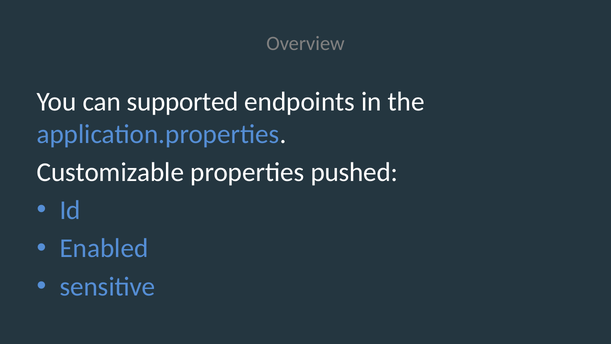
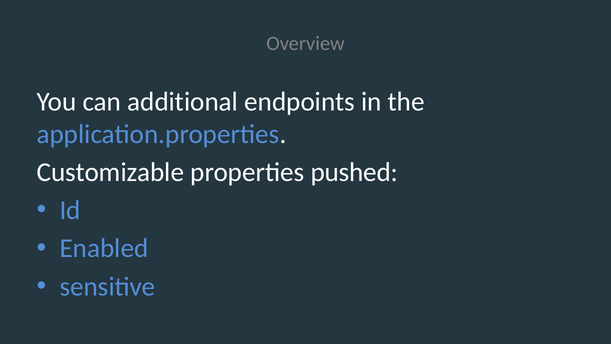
supported: supported -> additional (183, 101)
